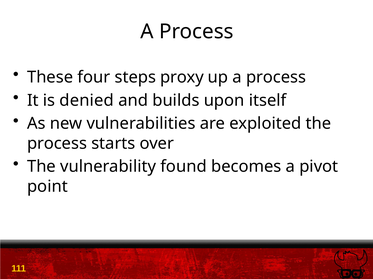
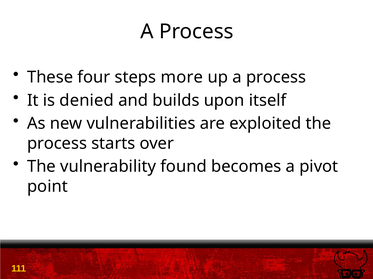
proxy: proxy -> more (182, 77)
